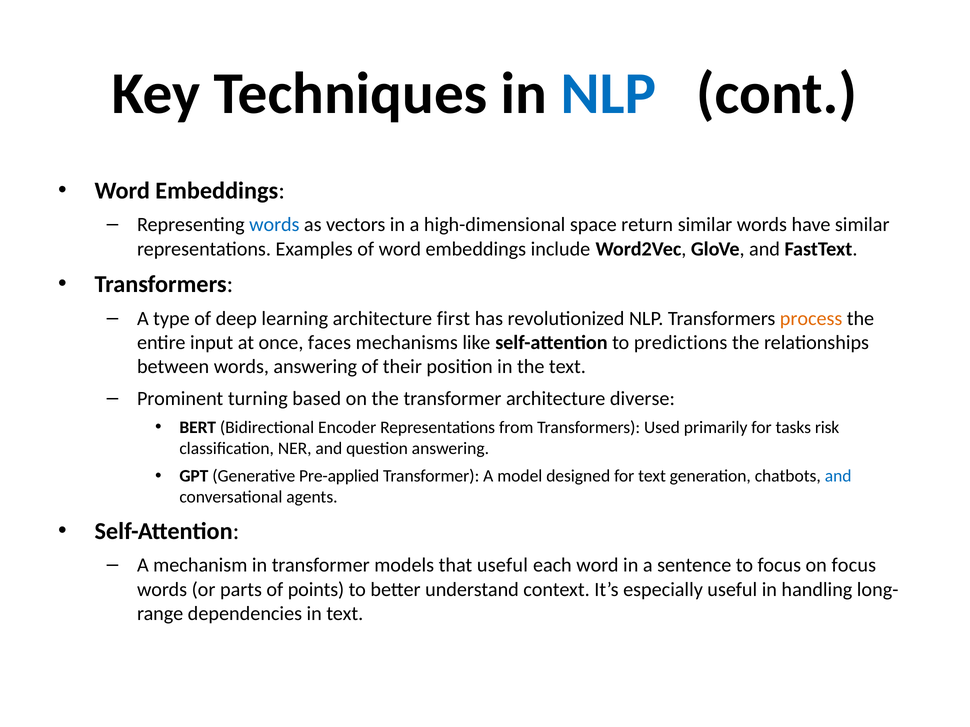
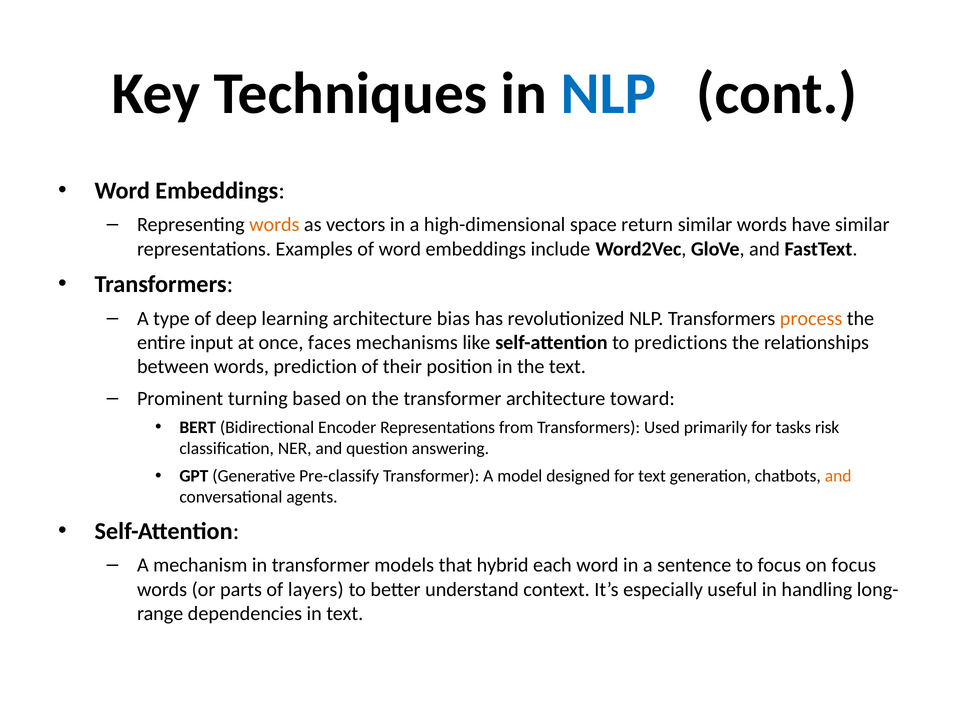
words colour: blue -> orange (274, 225)
first: first -> bias (453, 319)
words answering: answering -> prediction (315, 367)
diverse: diverse -> toward (642, 399)
Pre-applied: Pre-applied -> Pre-classify (339, 476)
and colour: blue -> orange (838, 476)
that useful: useful -> hybrid (503, 566)
points: points -> layers (316, 590)
